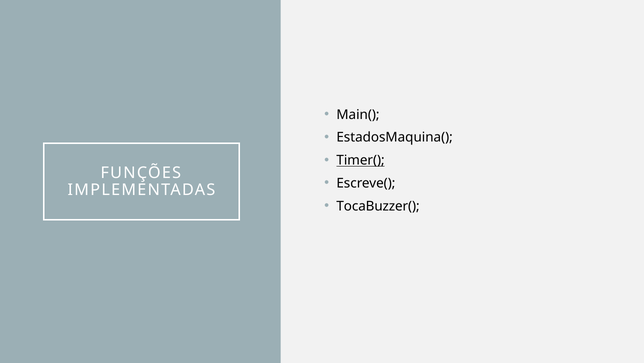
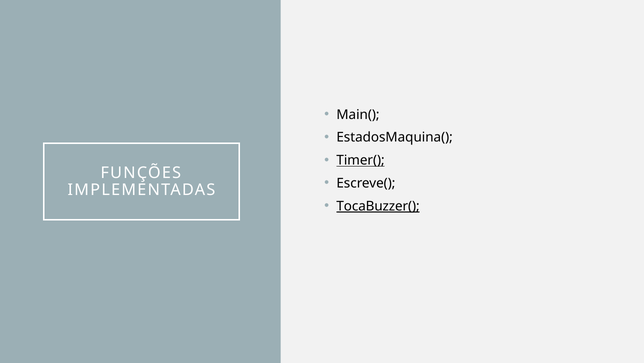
TocaBuzzer( underline: none -> present (378, 206)
